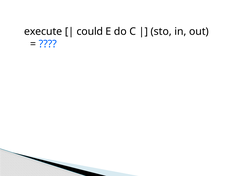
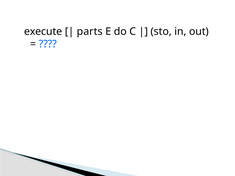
could: could -> parts (90, 32)
